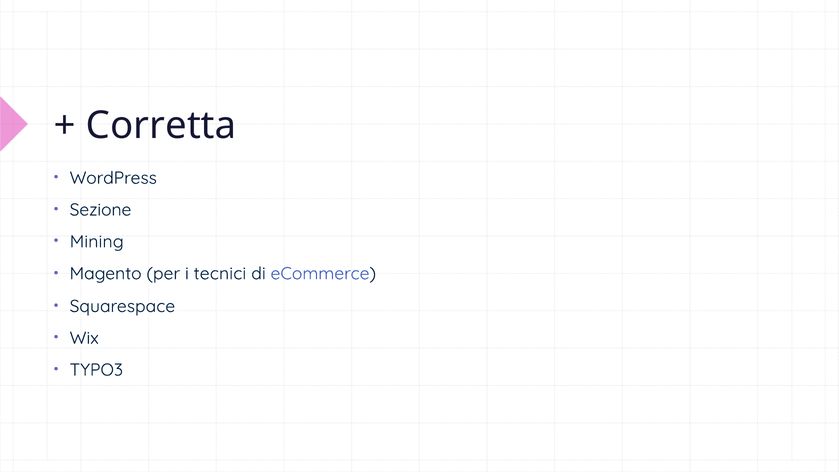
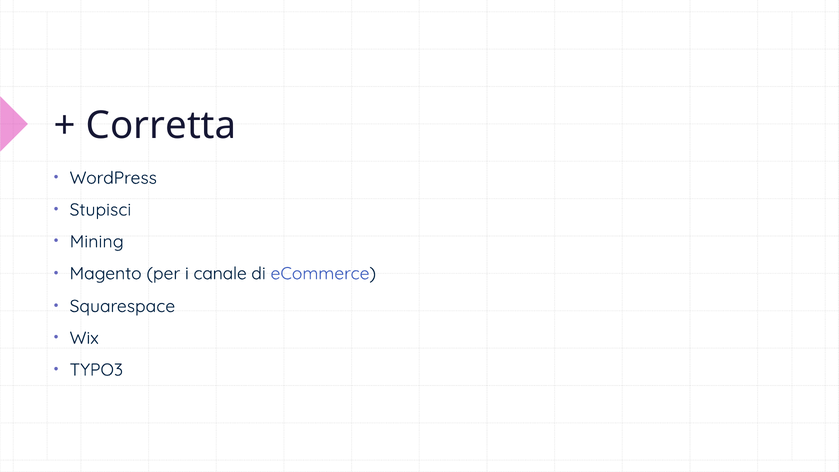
Sezione: Sezione -> Stupisci (100, 210)
tecnici: tecnici -> canale (220, 273)
